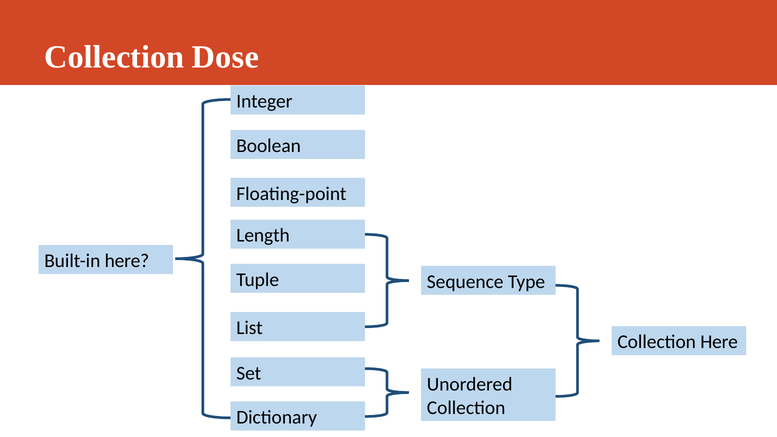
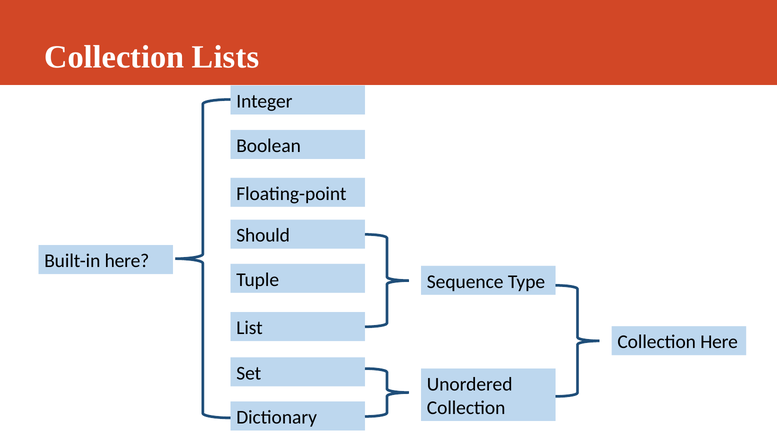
Dose: Dose -> Lists (225, 57)
Length: Length -> Should (263, 236)
